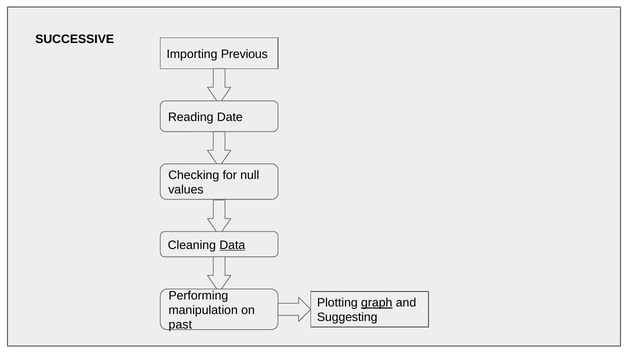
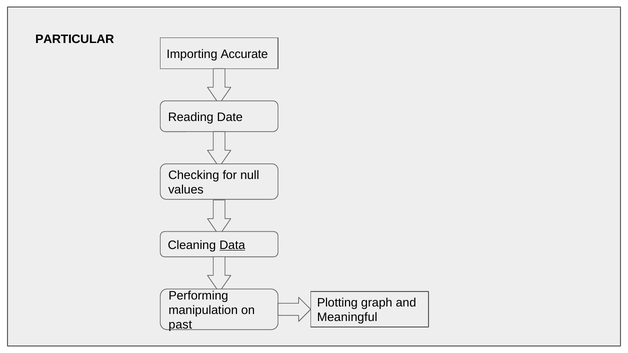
SUCCESSIVE: SUCCESSIVE -> PARTICULAR (75, 39)
Previous: Previous -> Accurate (244, 54)
graph underline: present -> none (377, 303)
Suggesting: Suggesting -> Meaningful (347, 318)
